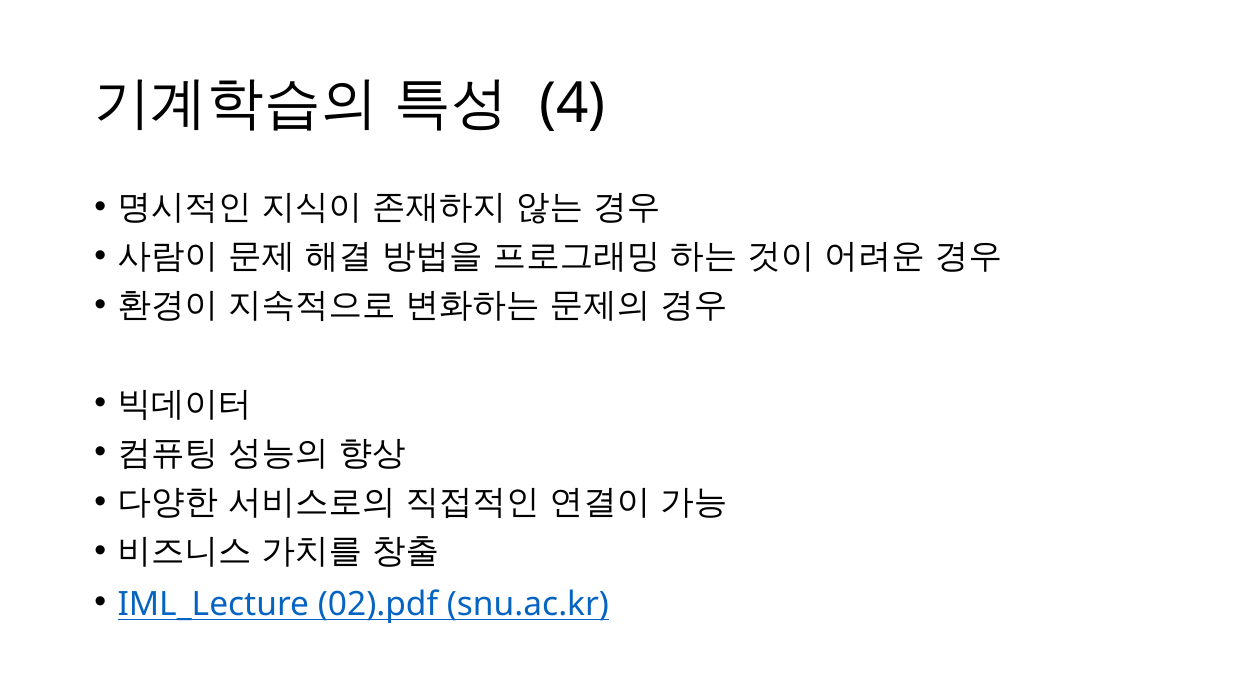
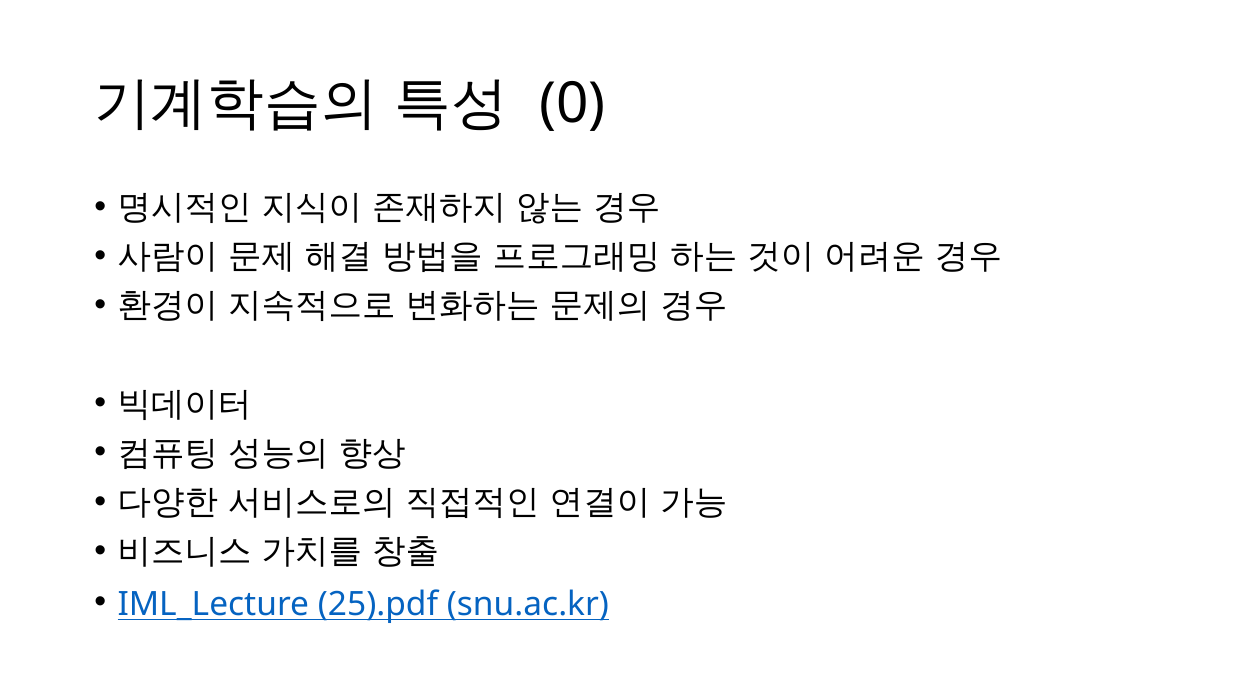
4: 4 -> 0 (572, 104)
02).pdf: 02).pdf -> 25).pdf (378, 604)
